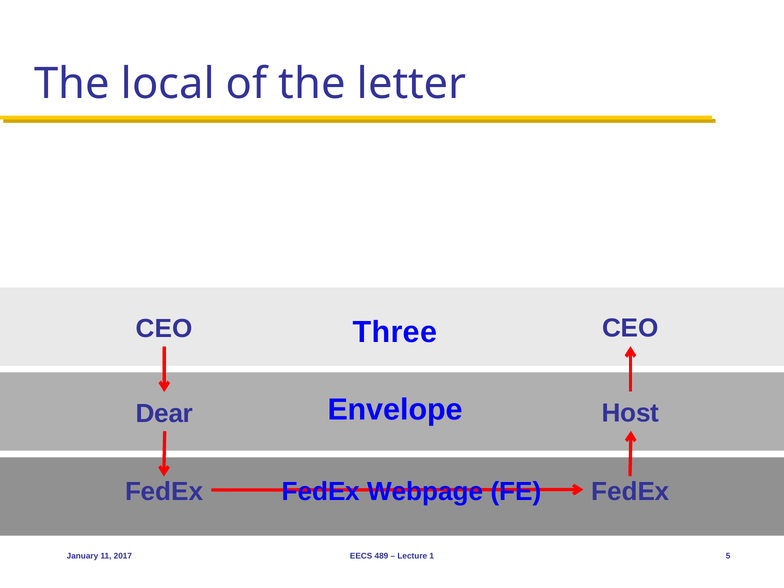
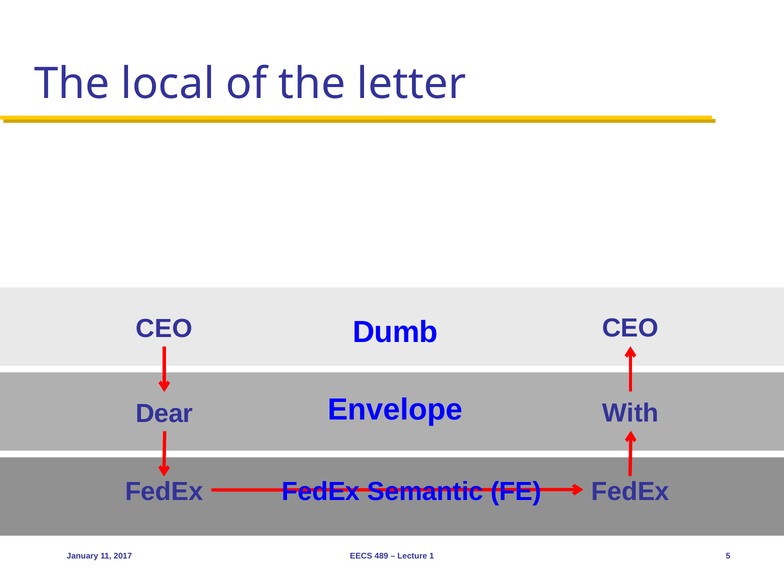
Three: Three -> Dumb (395, 332)
Host: Host -> With (630, 413)
Webpage: Webpage -> Semantic (425, 492)
